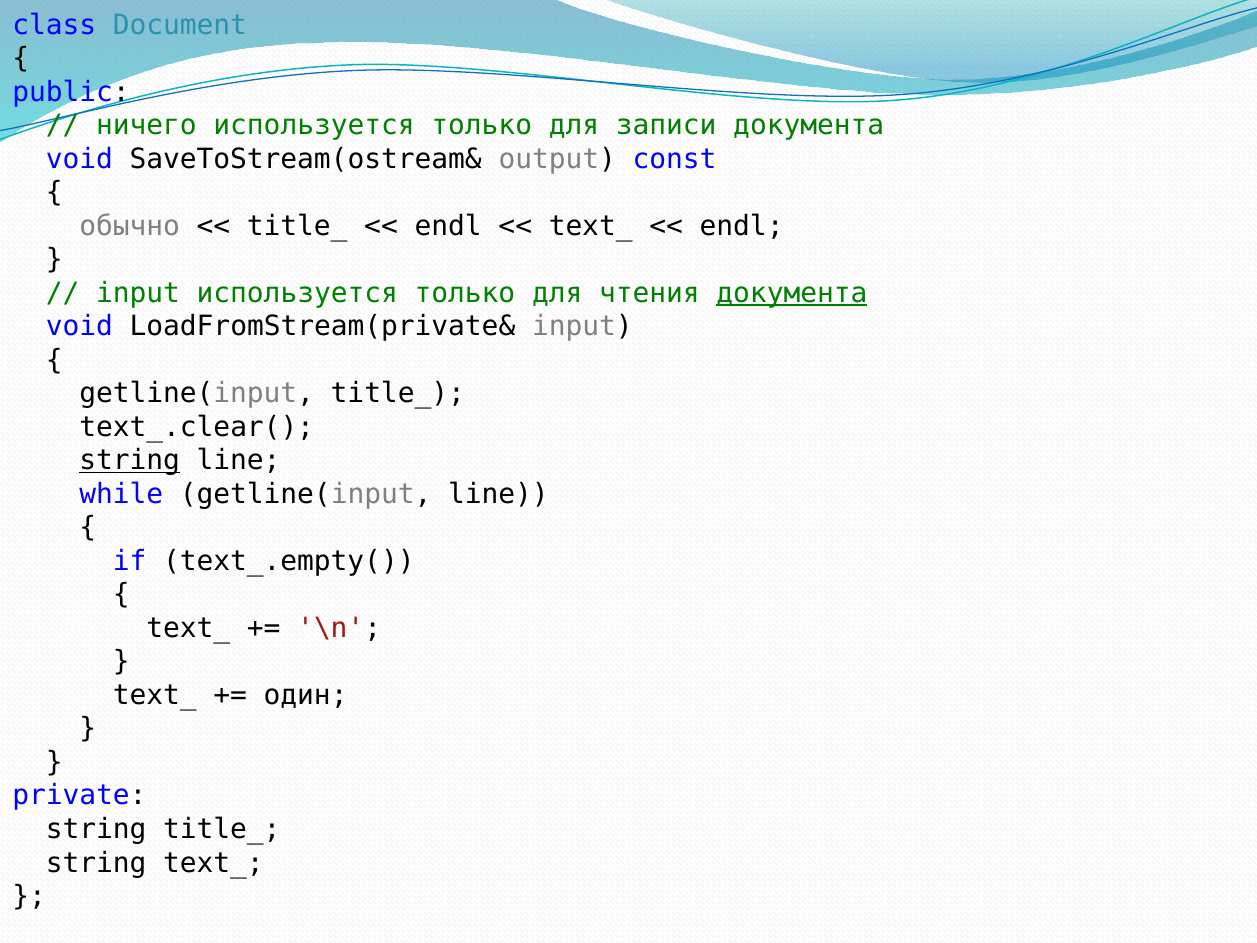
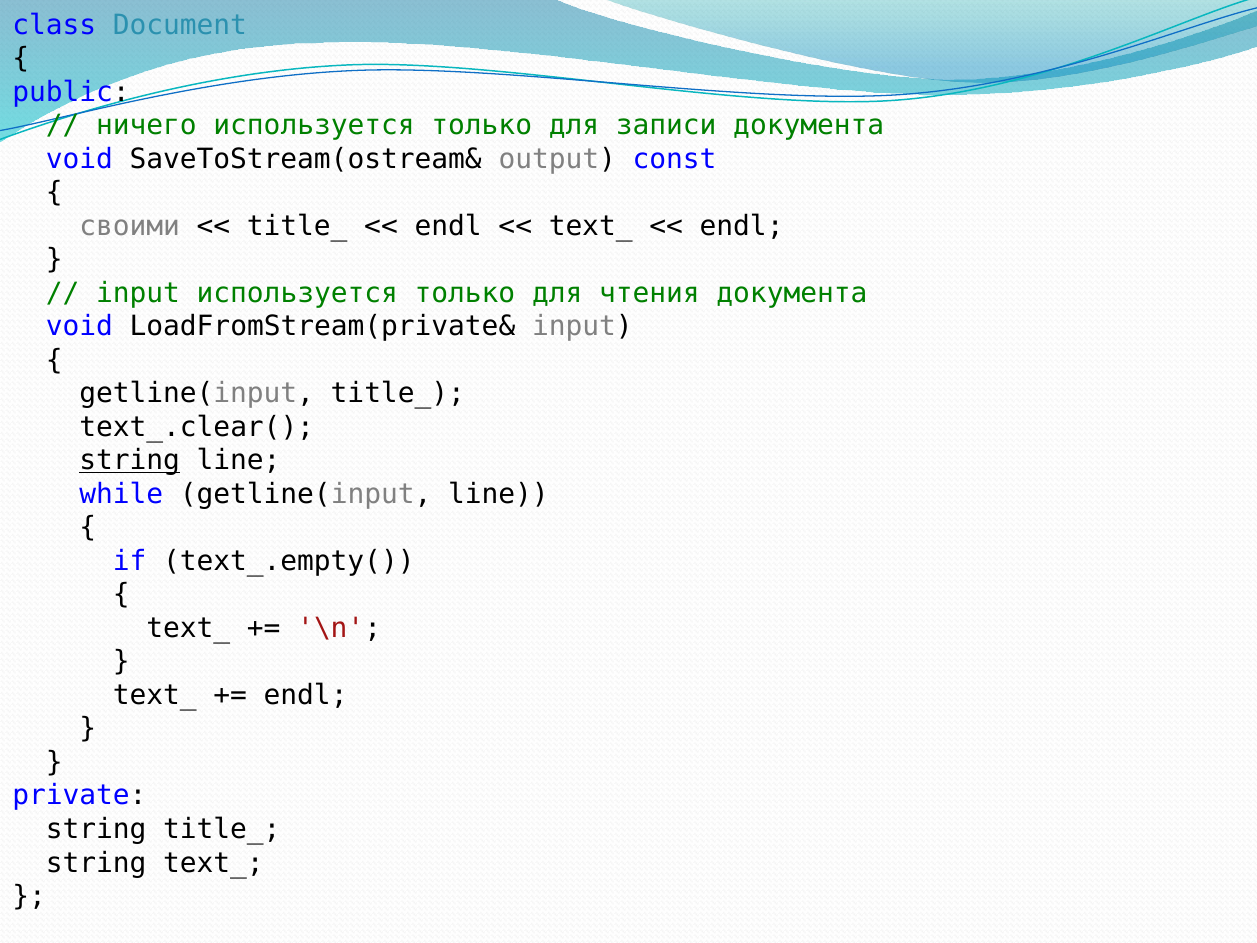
обычно: обычно -> своими (130, 226)
документа underline: present -> none (792, 293)
один: один -> endl (306, 695)
